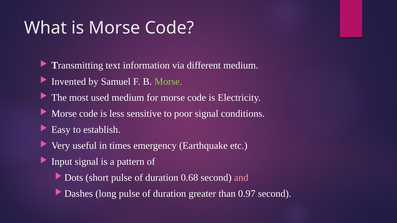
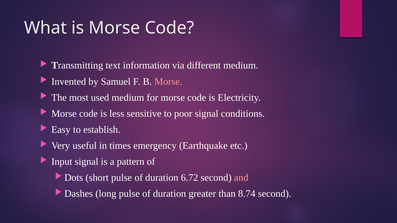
Morse colour: light green -> pink (168, 82)
0.68: 0.68 -> 6.72 (190, 178)
0.97: 0.97 -> 8.74 (247, 194)
